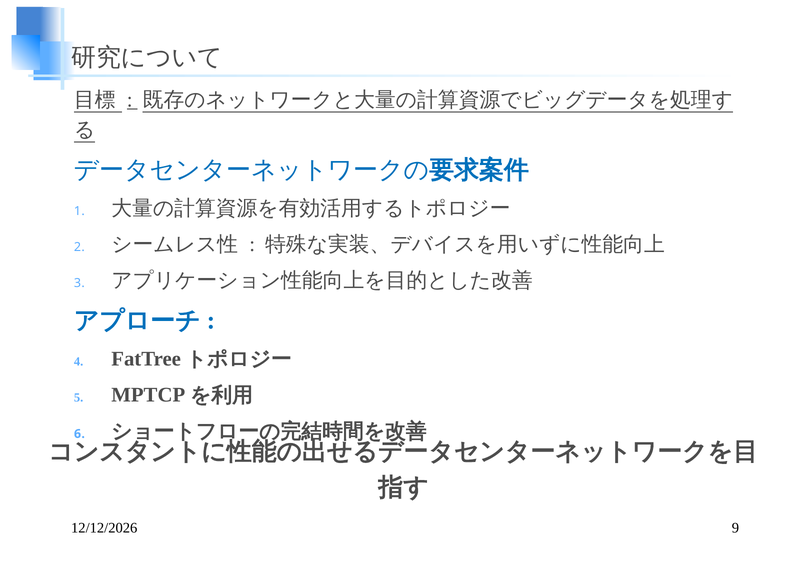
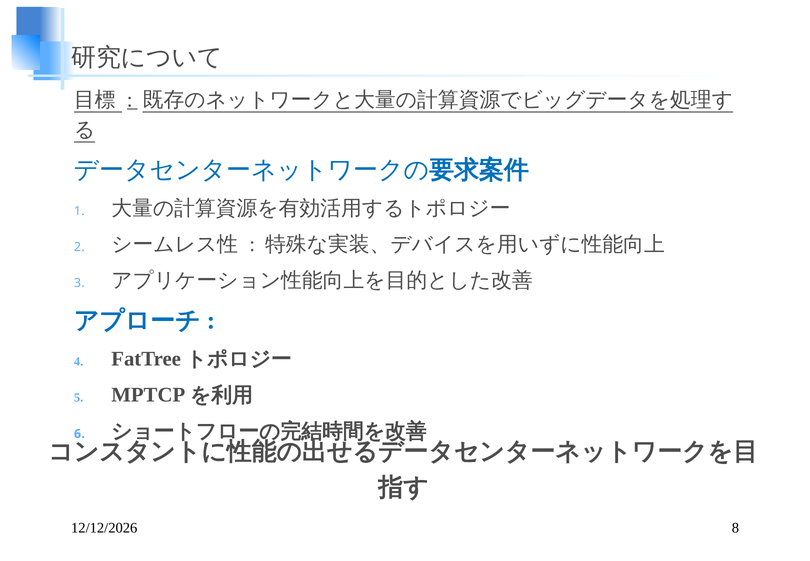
9: 9 -> 8 (735, 528)
